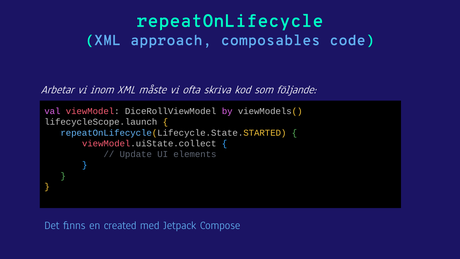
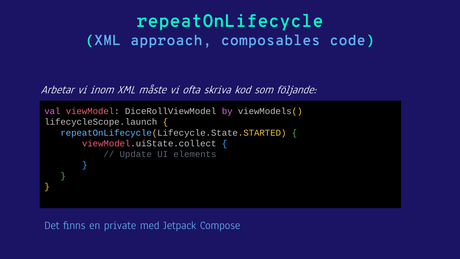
created: created -> private (120, 225)
